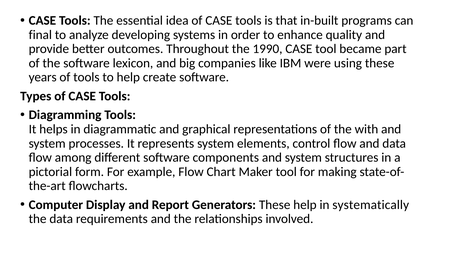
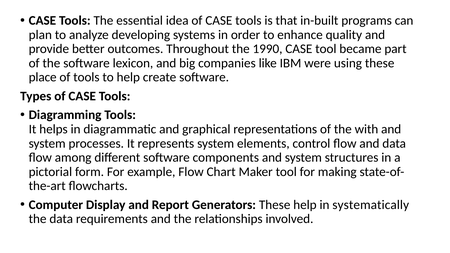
final: final -> plan (40, 35)
years: years -> place (43, 77)
